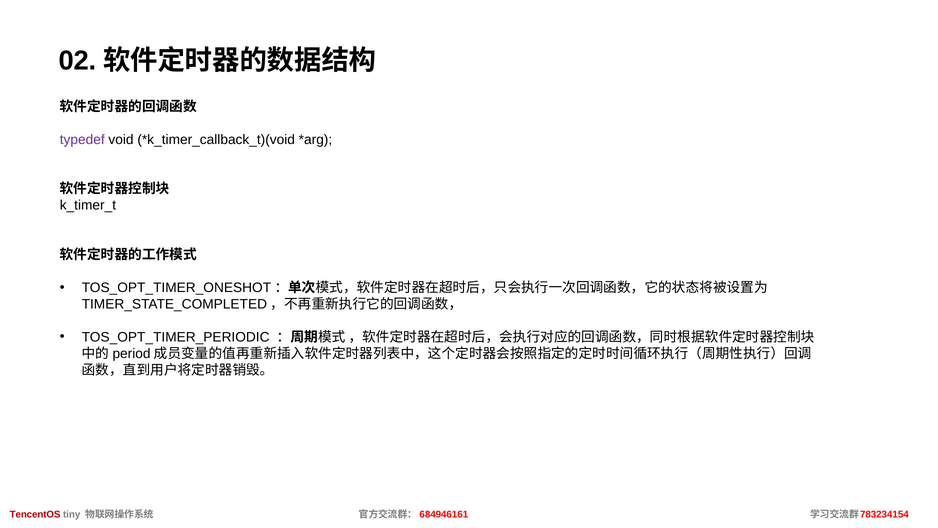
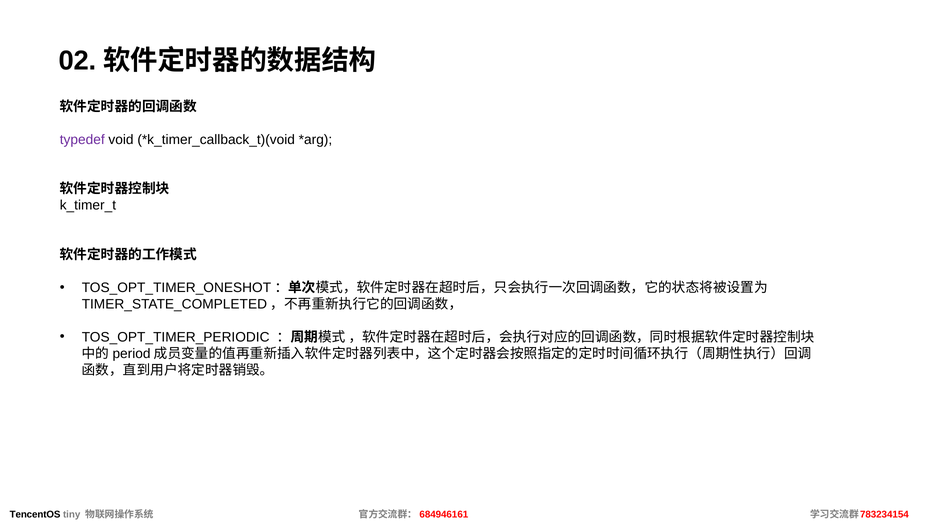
TencentOS colour: red -> black (35, 514)
